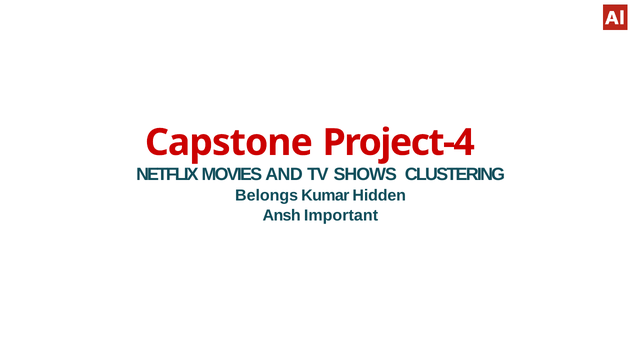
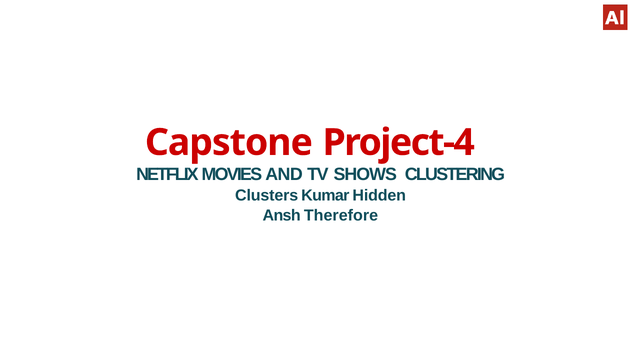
Belongs: Belongs -> Clusters (267, 196)
Important: Important -> Therefore (341, 216)
